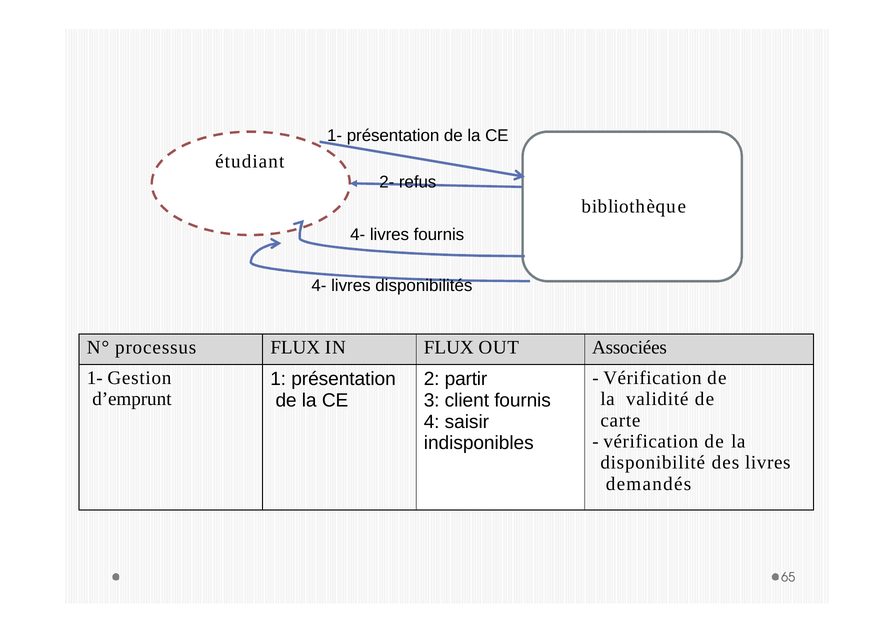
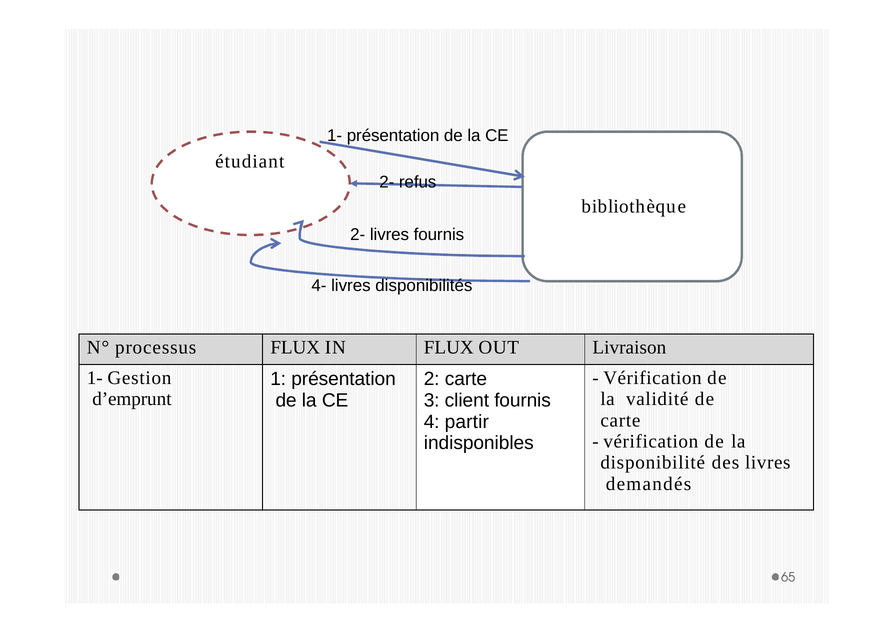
4-: 4- -> 2- (358, 234)
Associées: Associées -> Livraison (629, 347)
2 partir: partir -> carte (466, 378)
saisir: saisir -> partir (467, 421)
